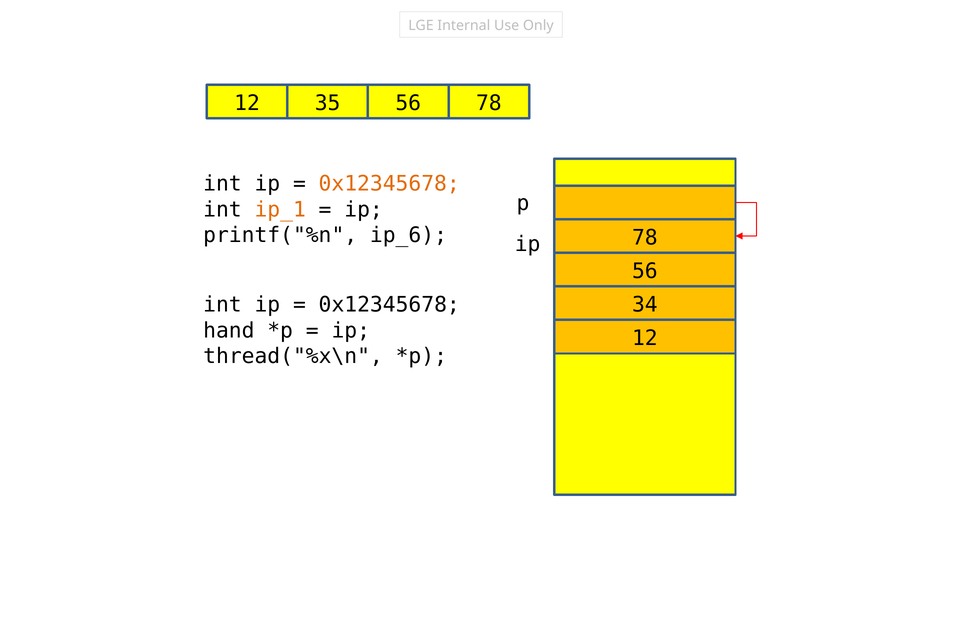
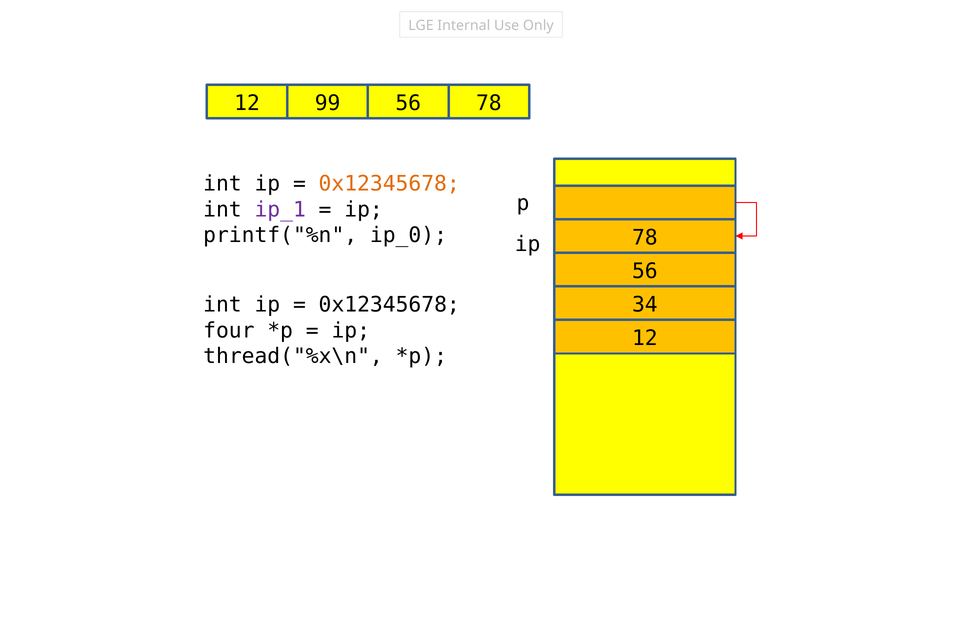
35: 35 -> 99 (328, 103)
ip_1 colour: orange -> purple (280, 209)
ip_6: ip_6 -> ip_0 (408, 235)
hand: hand -> four (229, 330)
